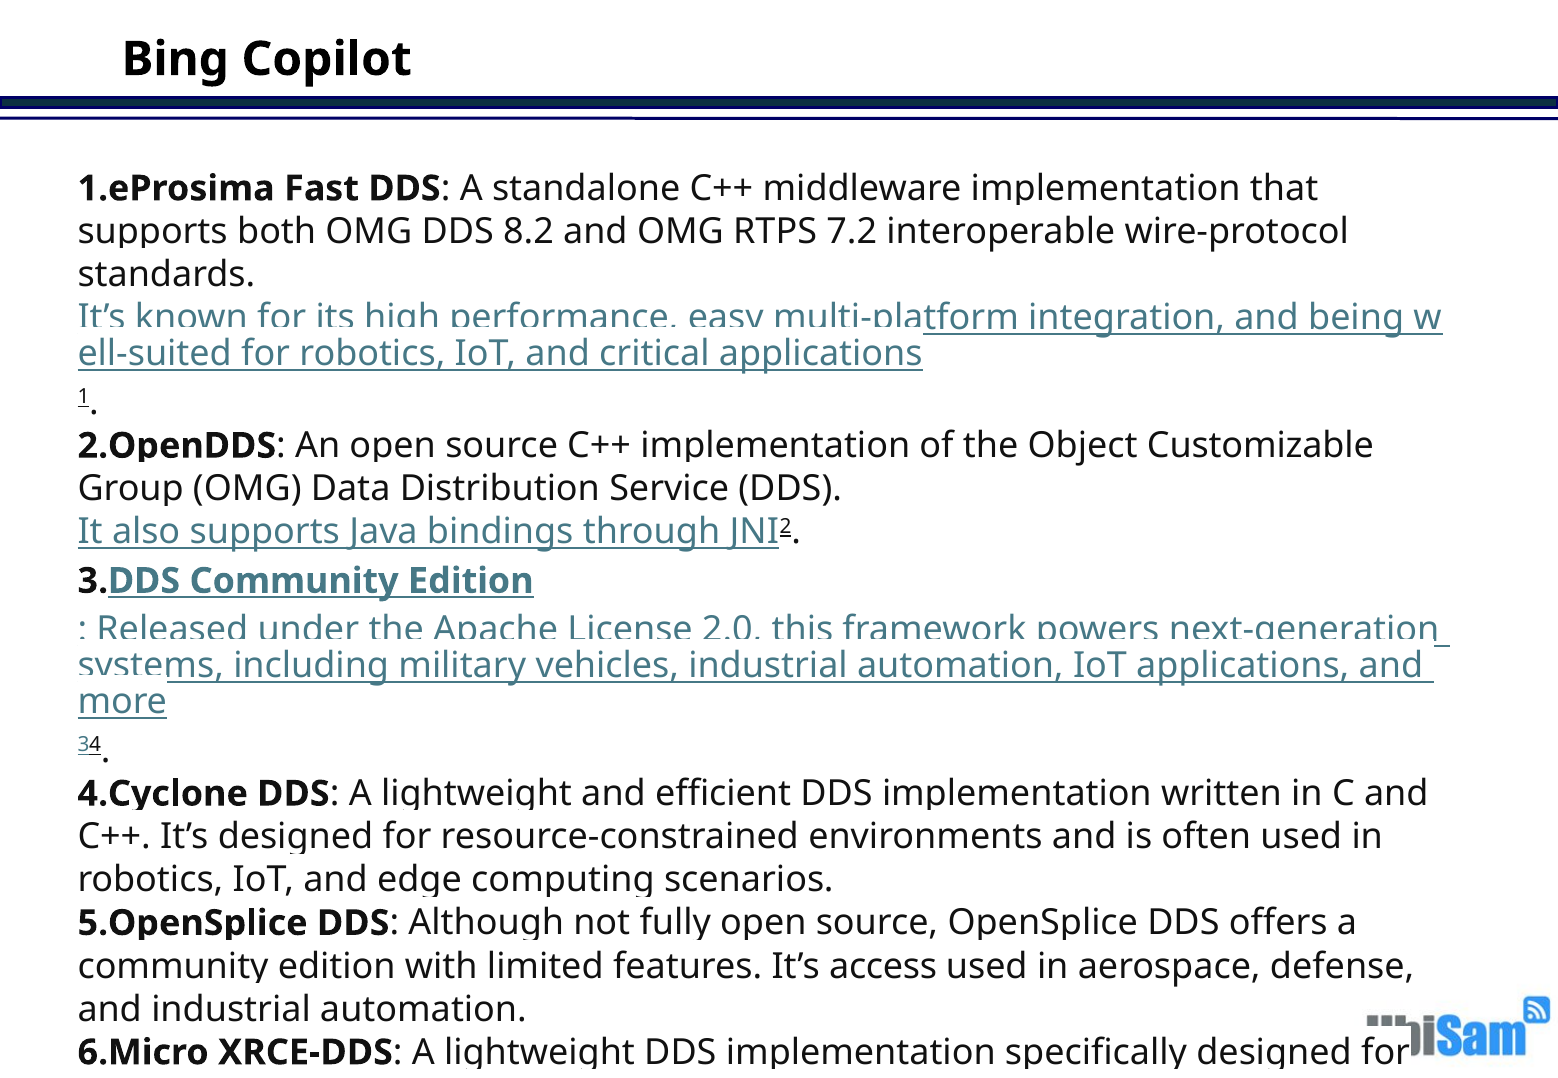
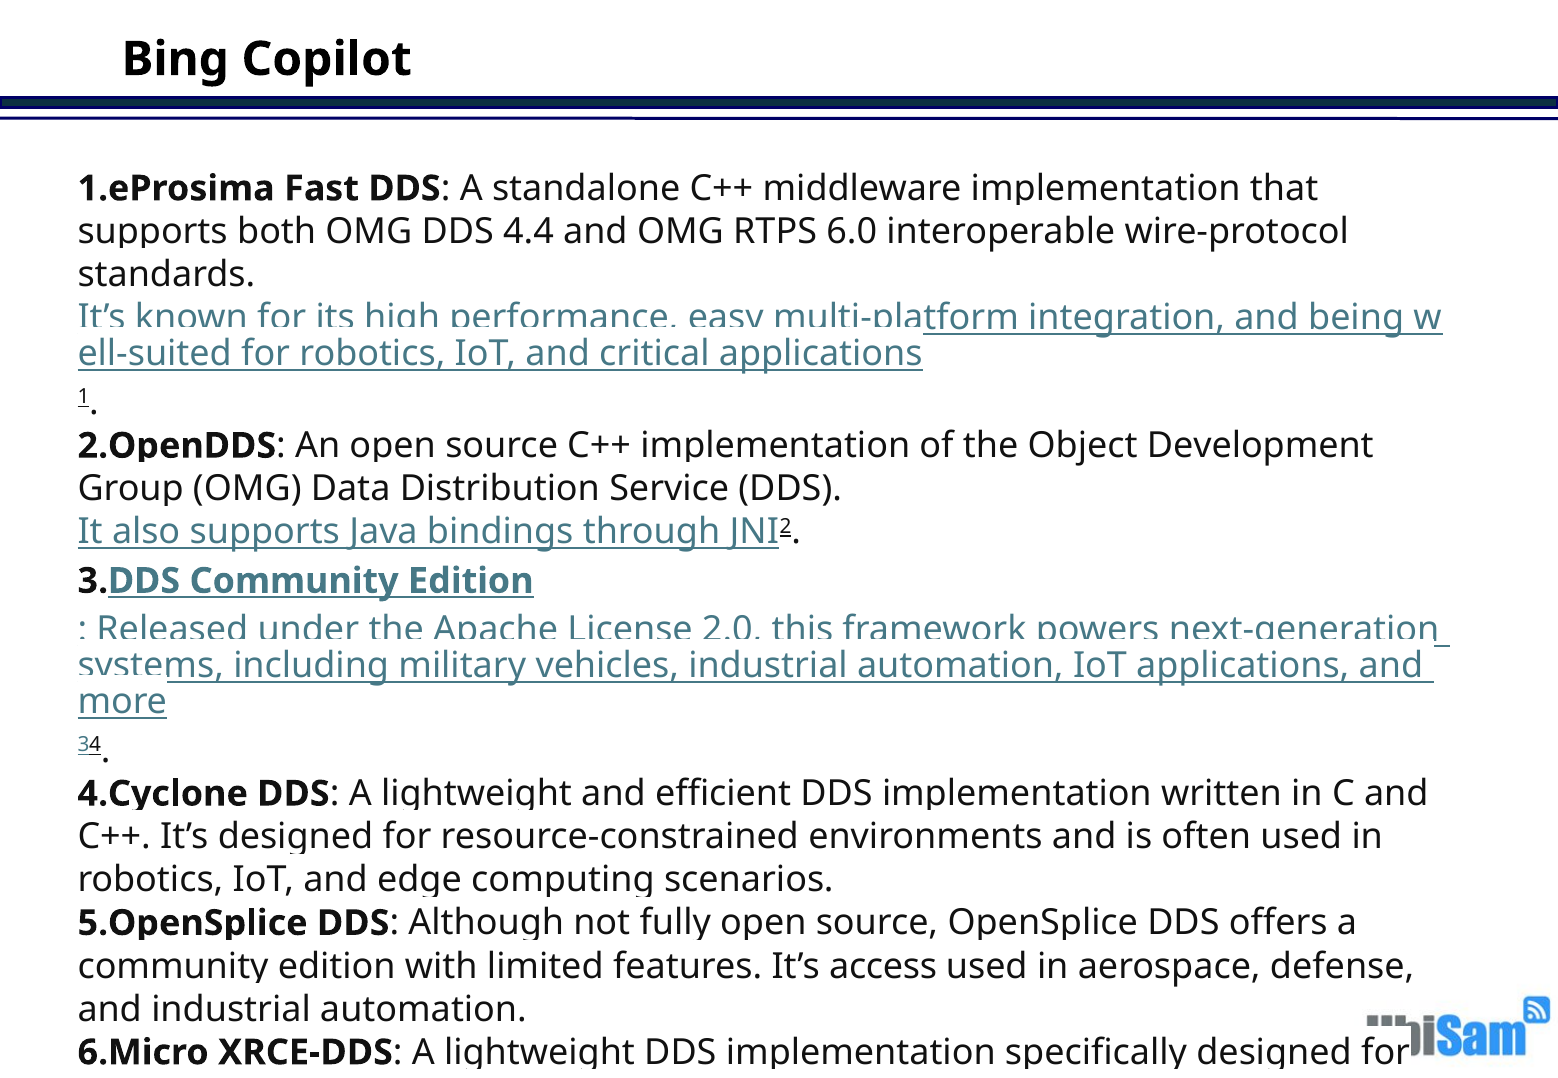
8.2: 8.2 -> 4.4 (529, 232)
7.2: 7.2 -> 6.0 (852, 232)
Customizable: Customizable -> Development (1260, 446)
